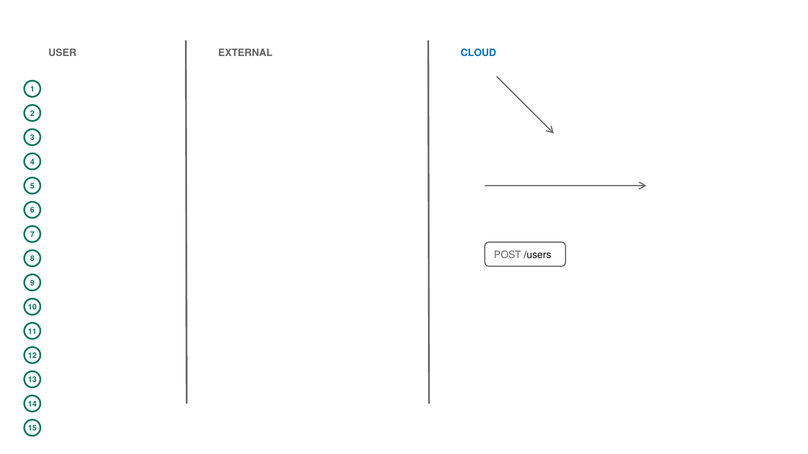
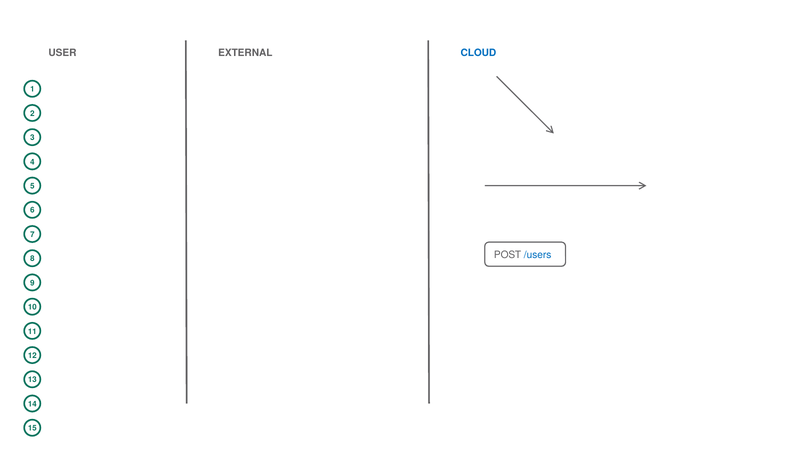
/users colour: black -> blue (538, 255)
